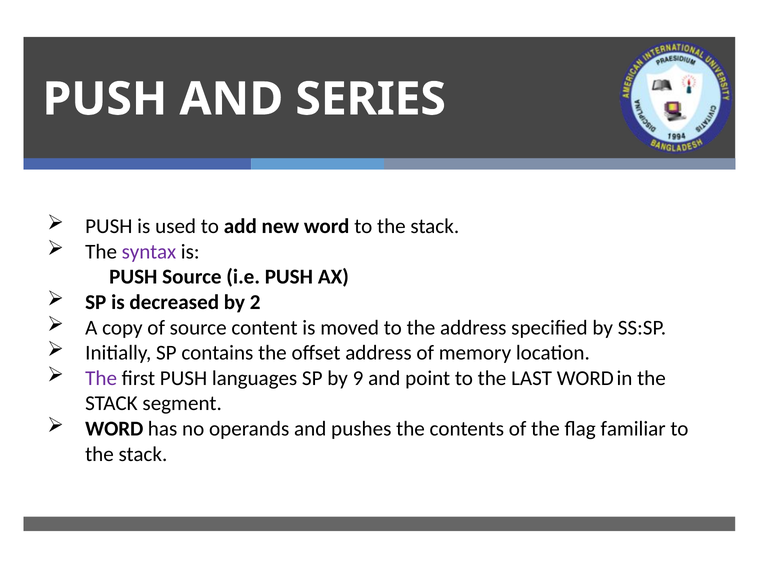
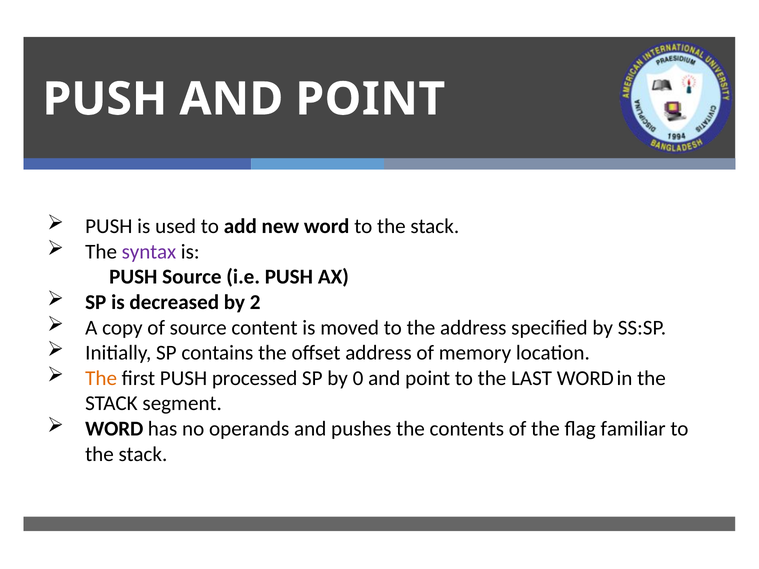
PUSH AND SERIES: SERIES -> POINT (370, 99)
The colour: purple -> orange (101, 378)
languages: languages -> processed (255, 378)
9: 9 -> 0 (358, 378)
